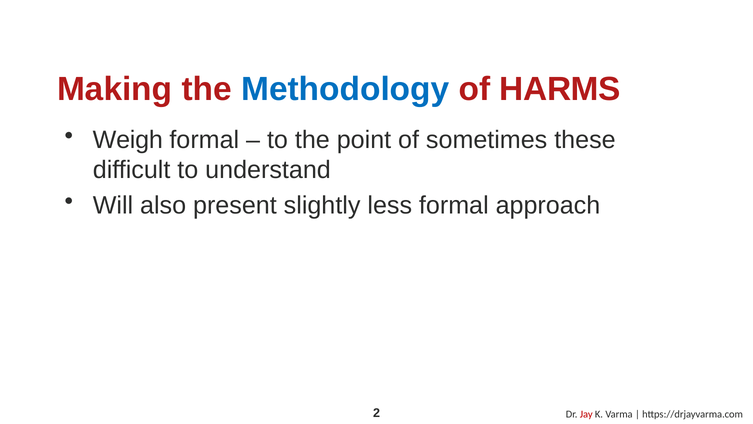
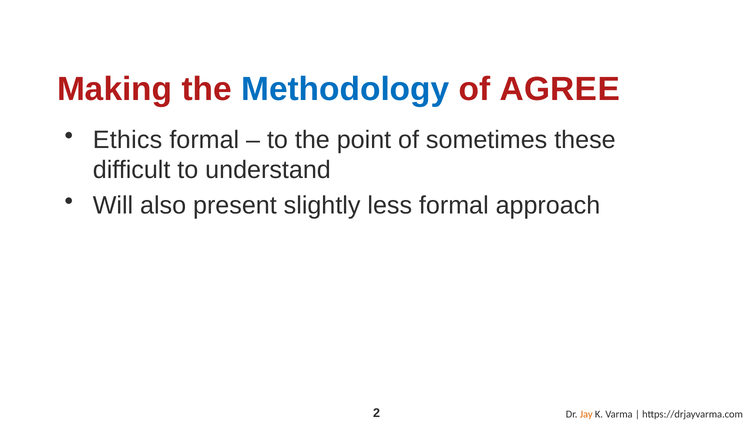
HARMS: HARMS -> AGREE (560, 89)
Weigh: Weigh -> Ethics (128, 140)
Jay colour: red -> orange (586, 414)
